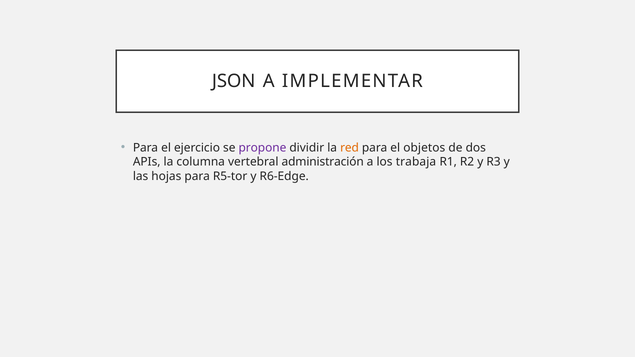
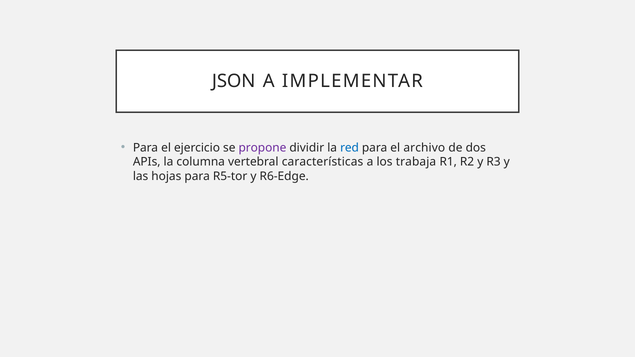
red colour: orange -> blue (350, 148)
objetos: objetos -> archivo (424, 148)
administración: administración -> características (323, 162)
